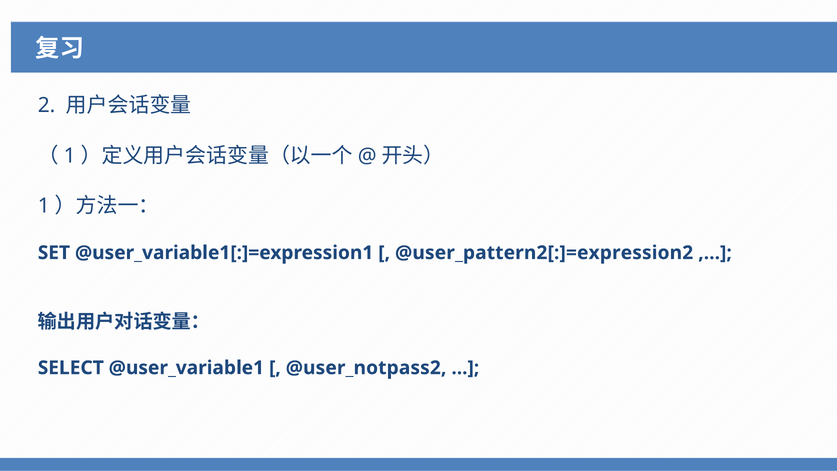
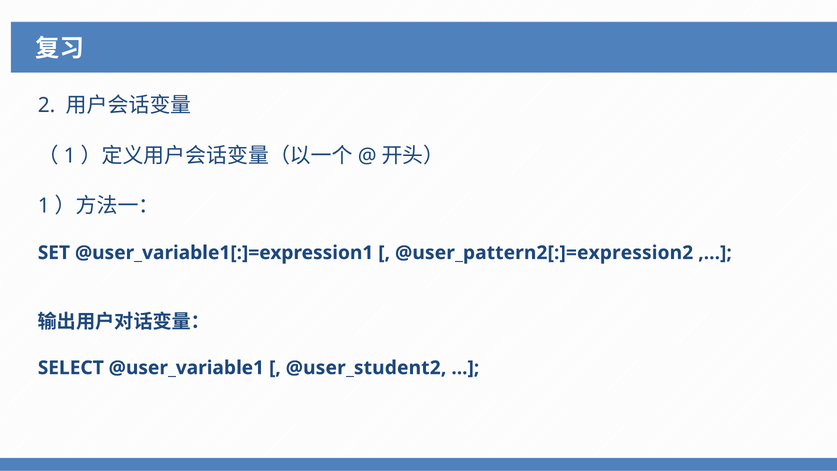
@user_notpass2: @user_notpass2 -> @user_student2 (366, 368)
